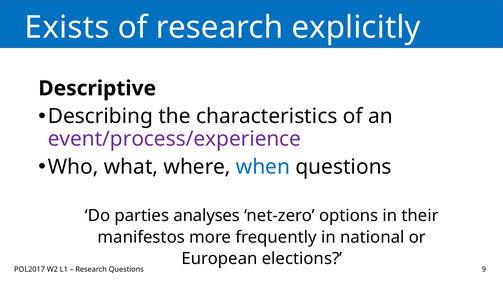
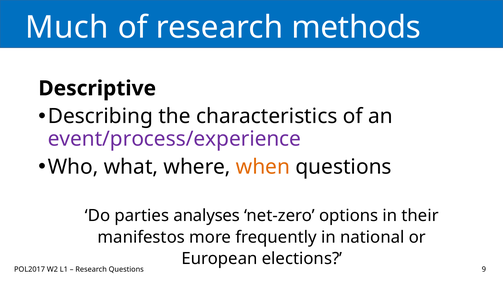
Exists: Exists -> Much (67, 27)
explicitly: explicitly -> methods (356, 27)
when colour: blue -> orange (263, 167)
